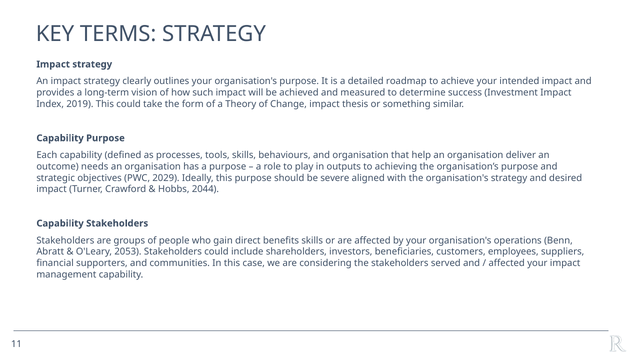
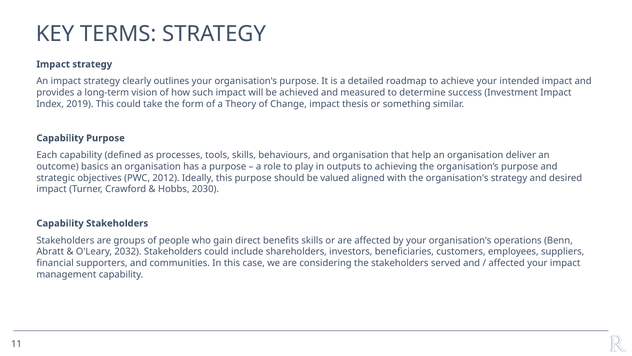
needs: needs -> basics (95, 166)
2029: 2029 -> 2012 (166, 178)
severe: severe -> valued (335, 178)
2044: 2044 -> 2030 (205, 189)
2053: 2053 -> 2032 (128, 251)
